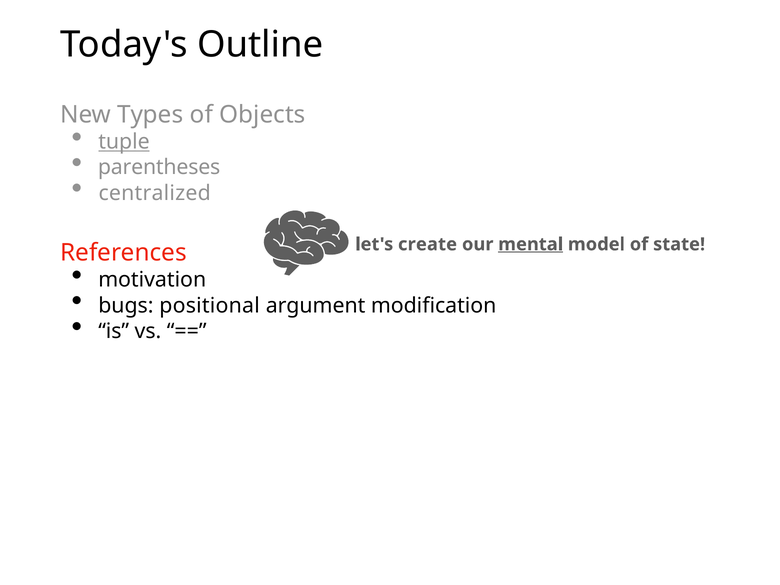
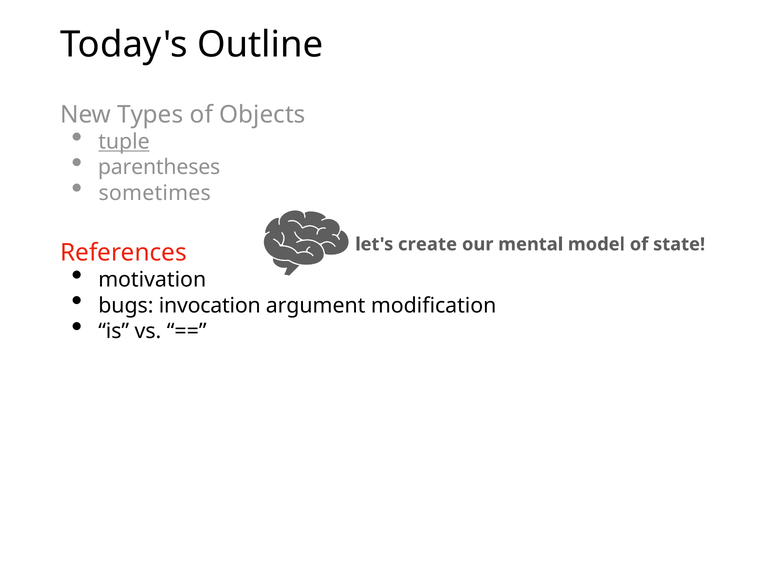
centralized: centralized -> sometimes (155, 193)
mental underline: present -> none (531, 244)
positional: positional -> invocation (210, 306)
